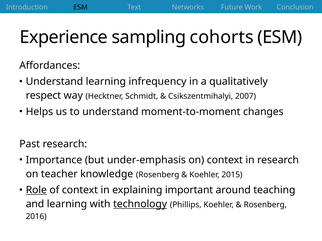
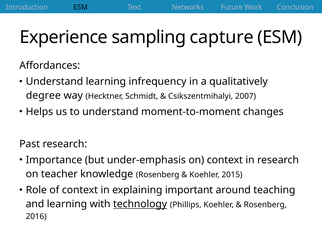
cohorts: cohorts -> capture (222, 37)
respect: respect -> degree (43, 96)
Role underline: present -> none (36, 190)
